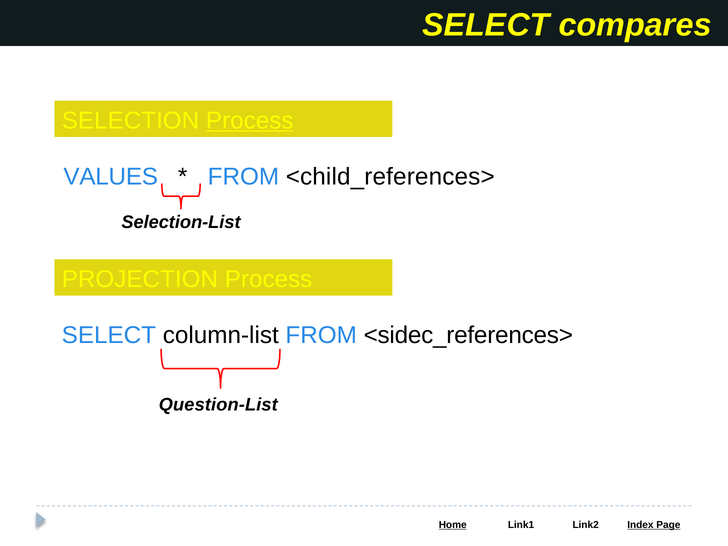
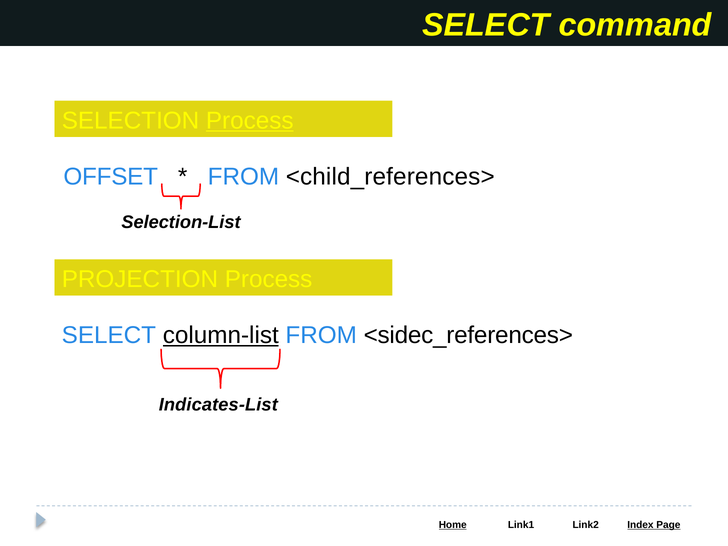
compares: compares -> command (635, 25)
VALUES: VALUES -> OFFSET (111, 177)
column-list underline: none -> present (221, 335)
Question-List: Question-List -> Indicates-List (218, 405)
